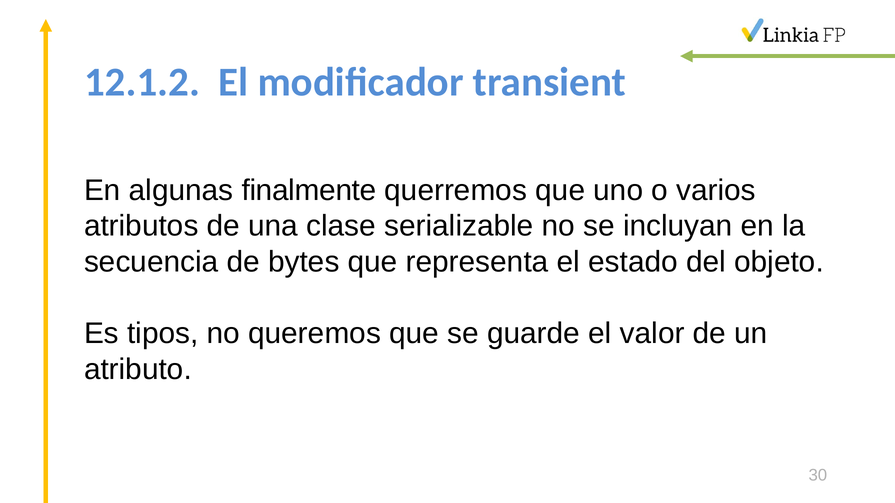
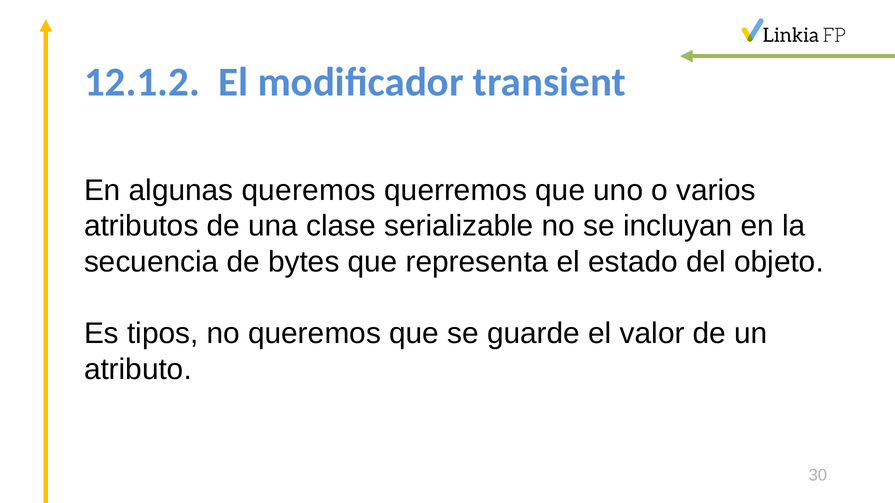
algunas finalmente: finalmente -> queremos (309, 190)
